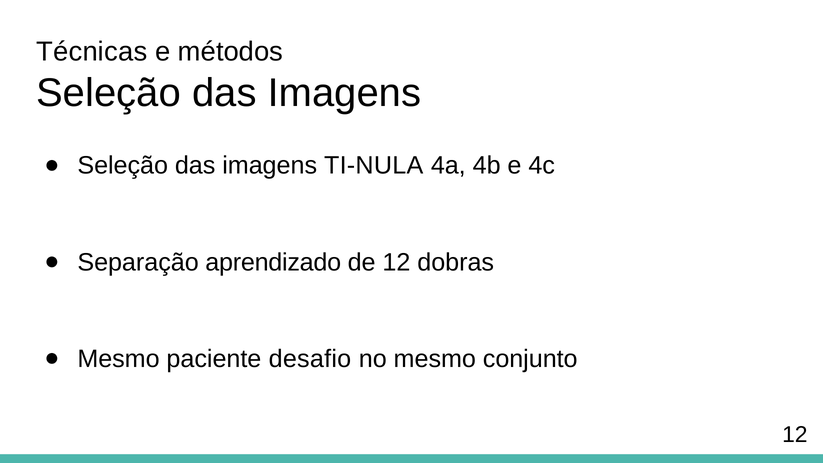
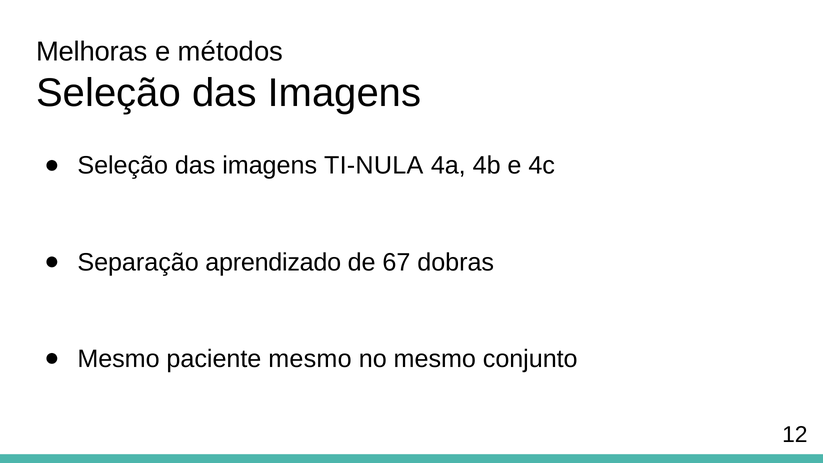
Técnicas: Técnicas -> Melhoras (92, 52)
de 12: 12 -> 67 (396, 262)
paciente desafio: desafio -> mesmo (310, 359)
